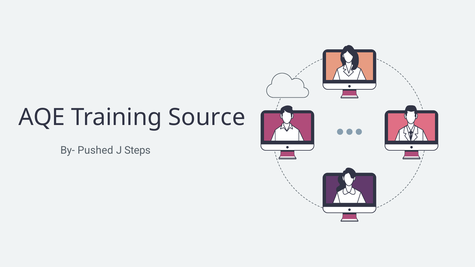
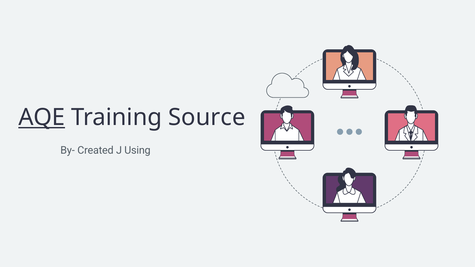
AQE underline: none -> present (42, 118)
Pushed: Pushed -> Created (95, 150)
Steps: Steps -> Using (137, 150)
